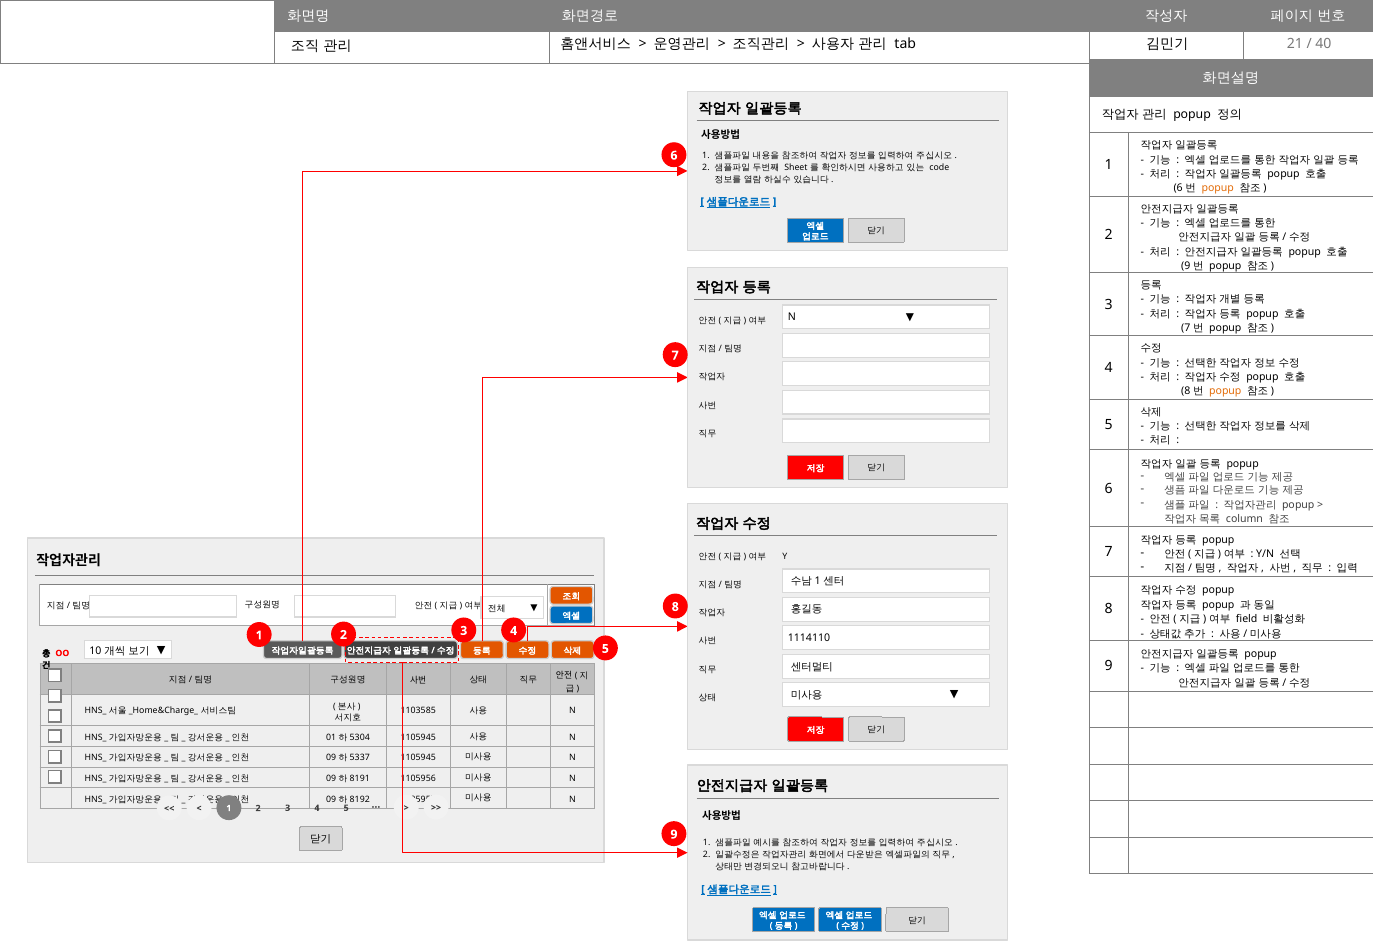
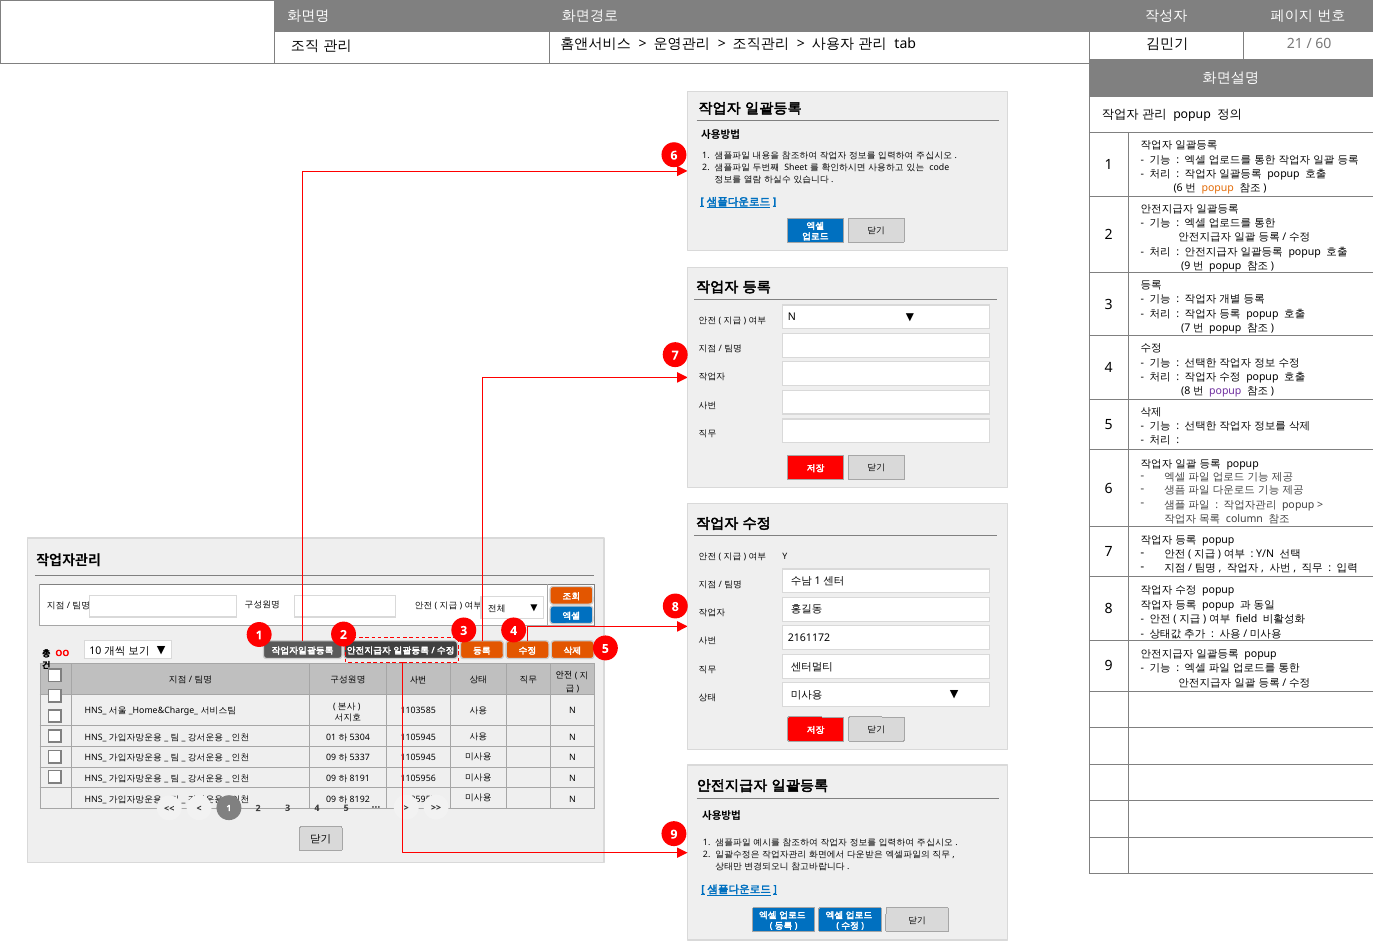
40: 40 -> 60 (1323, 44)
popup colour: orange -> purple (1225, 391)
1114110: 1114110 -> 2161172 (809, 638)
